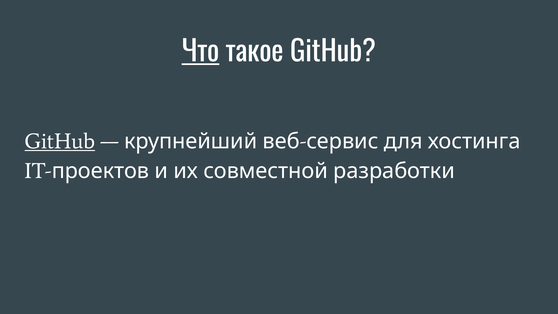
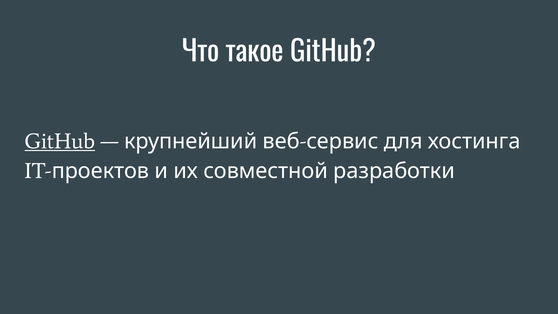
Что underline: present -> none (201, 52)
